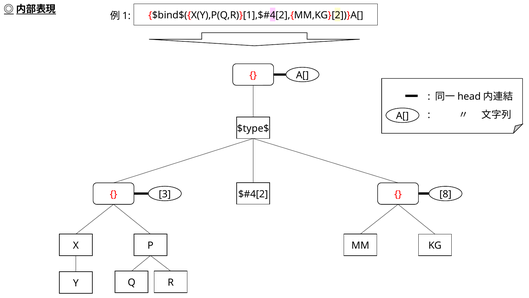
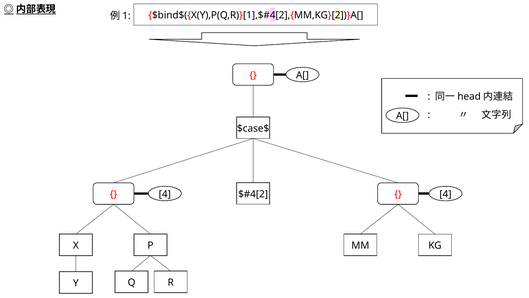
$type$: $type$ -> $case$ (253, 128)
8: 8 -> 4 (445, 194)
3: 3 -> 4 (165, 194)
